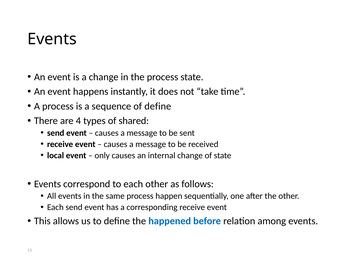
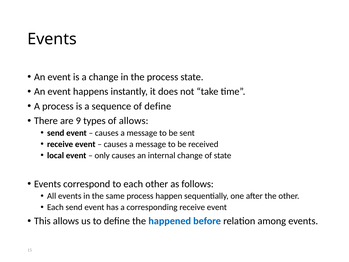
4: 4 -> 9 (78, 121)
of shared: shared -> allows (134, 121)
